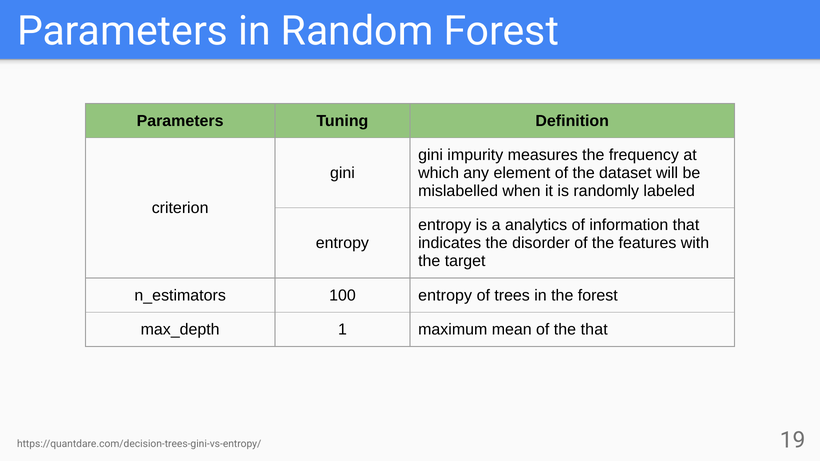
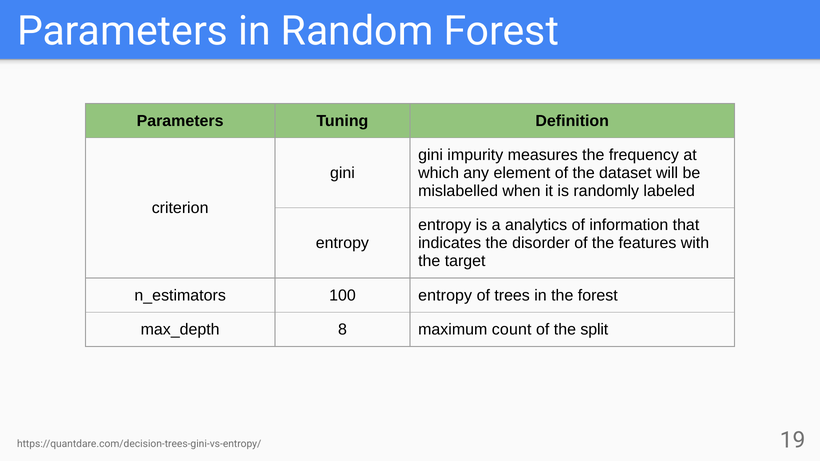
1: 1 -> 8 (342, 330)
mean: mean -> count (512, 330)
the that: that -> split (594, 330)
